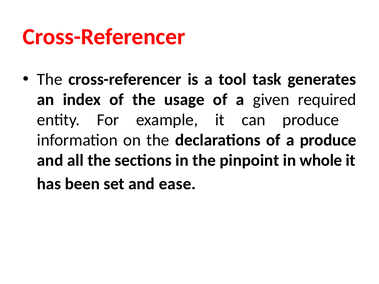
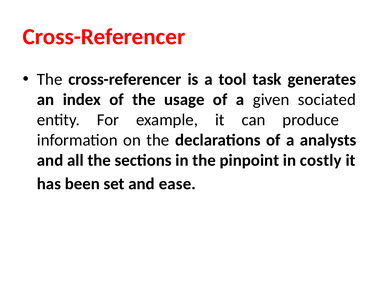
required: required -> sociated (327, 100)
a produce: produce -> analysts (328, 140)
whole: whole -> costly (321, 160)
